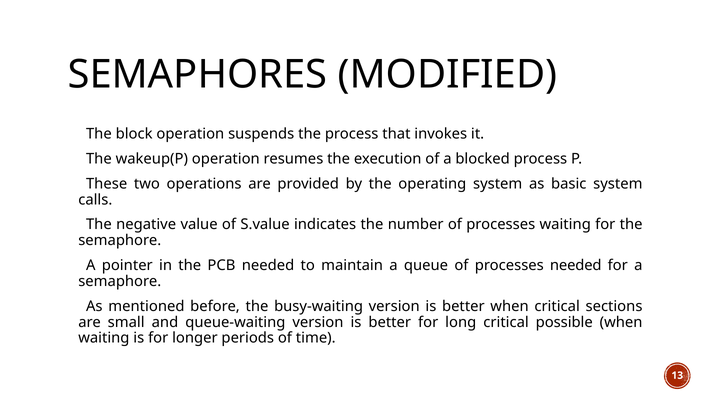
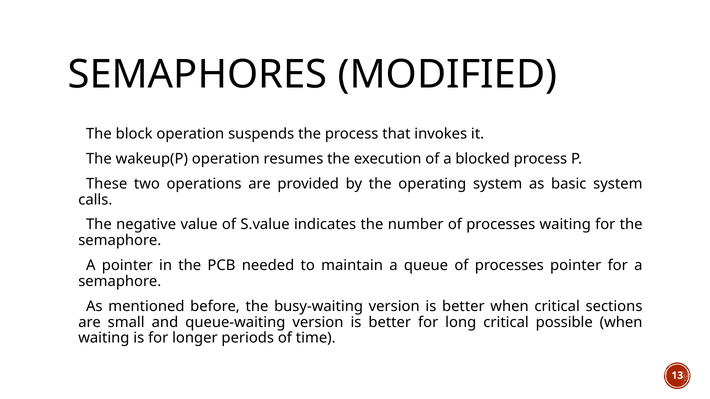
processes needed: needed -> pointer (576, 266)
